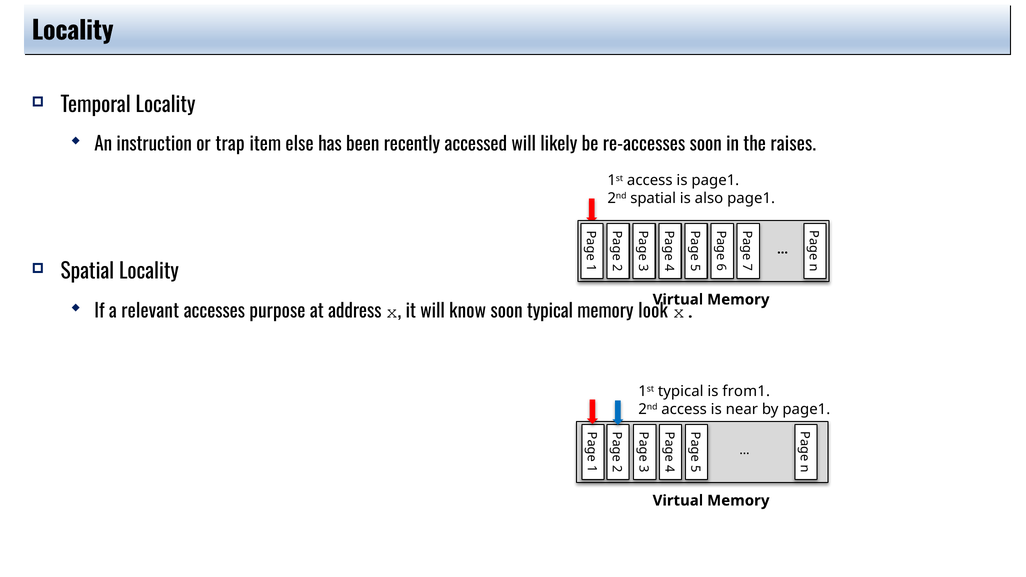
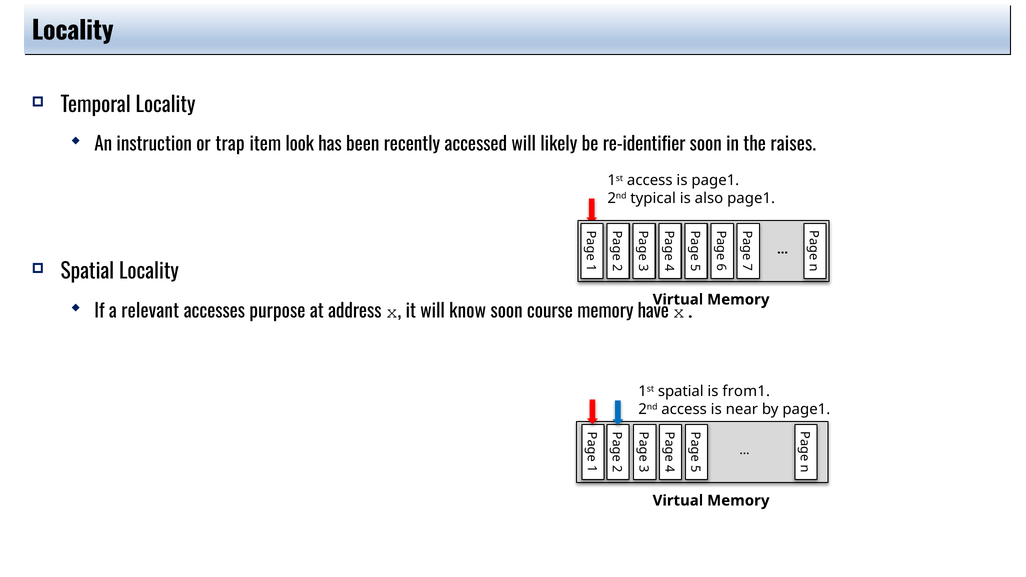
else: else -> look (300, 145)
re-accesses: re-accesses -> re-identifier (644, 145)
2nd spatial: spatial -> typical (653, 199)
soon typical: typical -> course (550, 311)
look: look -> have (653, 311)
1st typical: typical -> spatial (681, 391)
